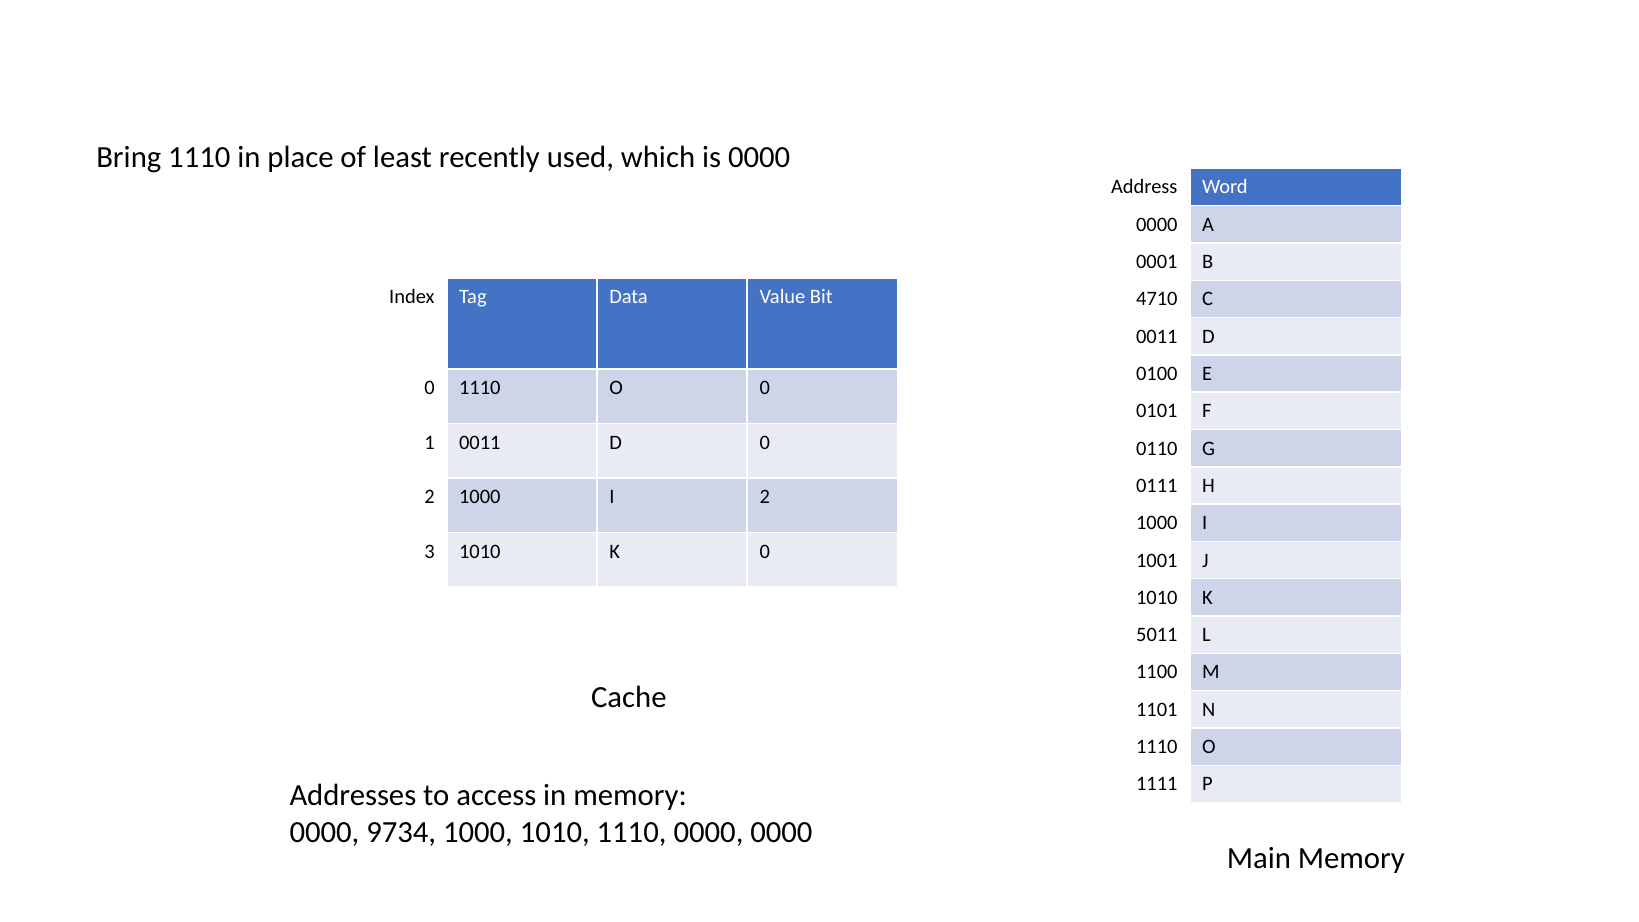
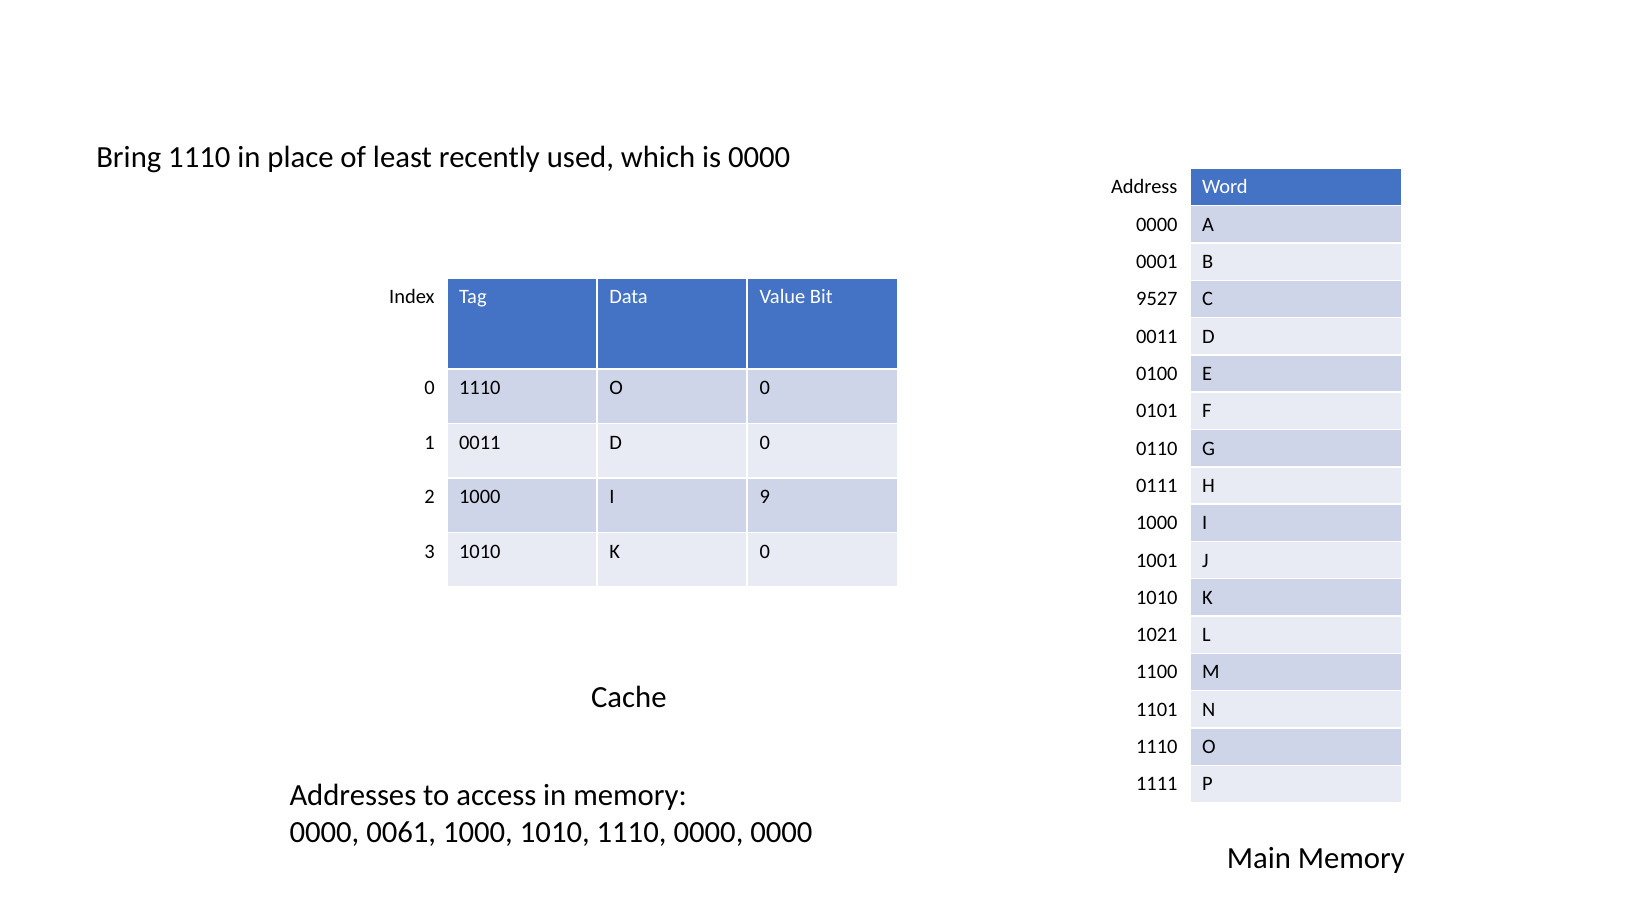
4710: 4710 -> 9527 (1157, 299)
I 2: 2 -> 9 (765, 497)
5011: 5011 -> 1021 (1157, 635)
9734: 9734 -> 0061 (401, 833)
